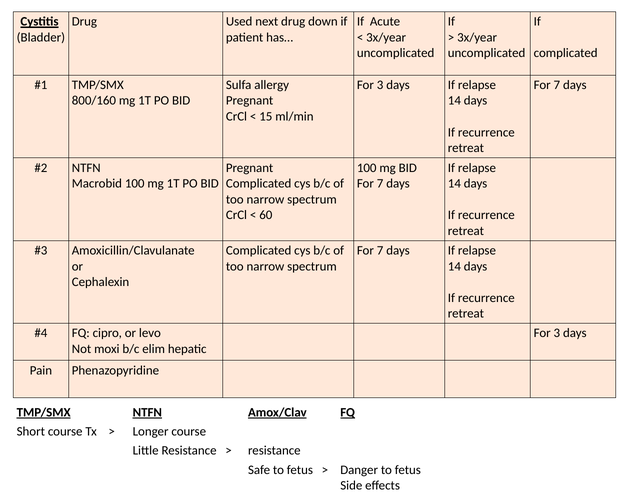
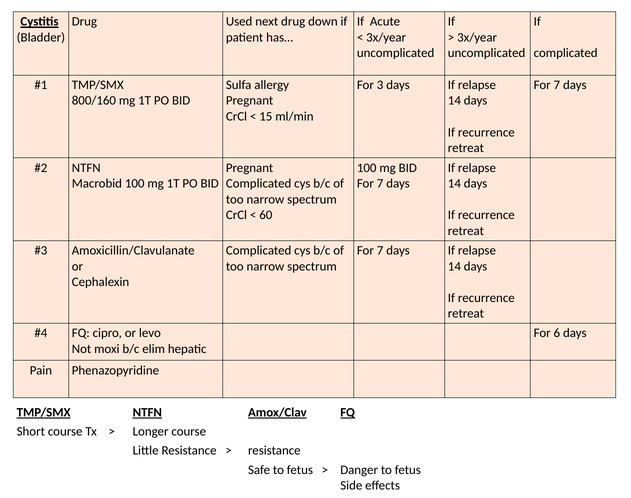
3: 3 -> 6 (557, 333)
